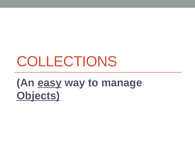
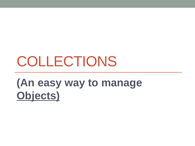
easy underline: present -> none (50, 83)
